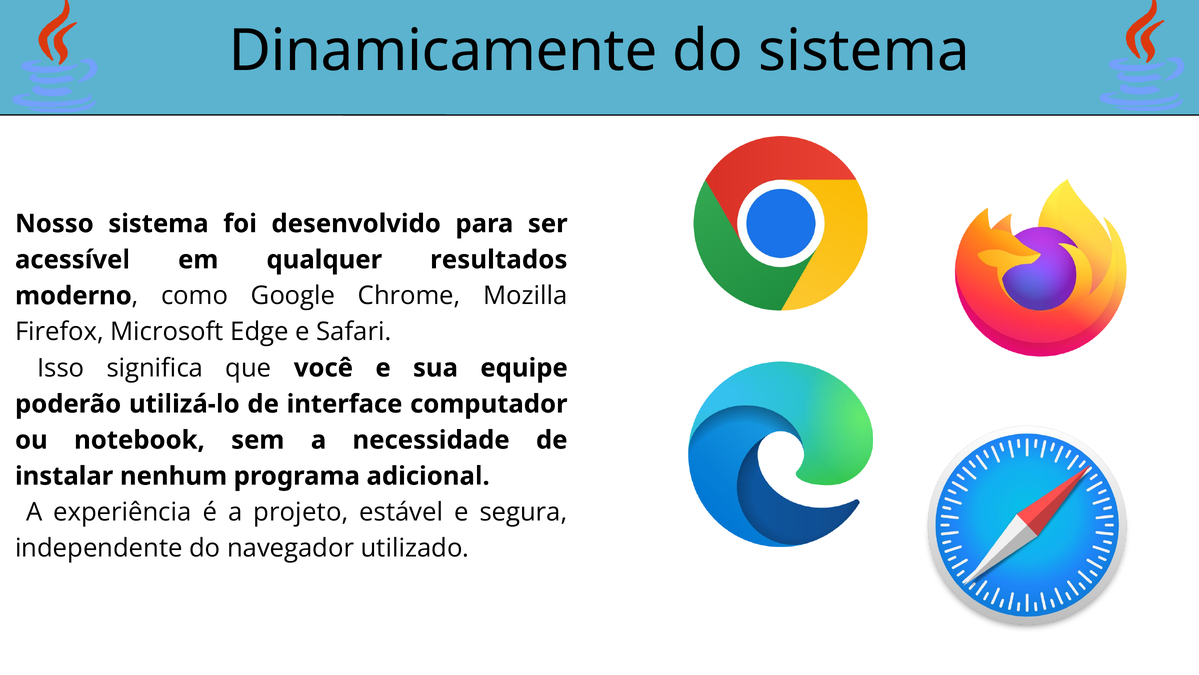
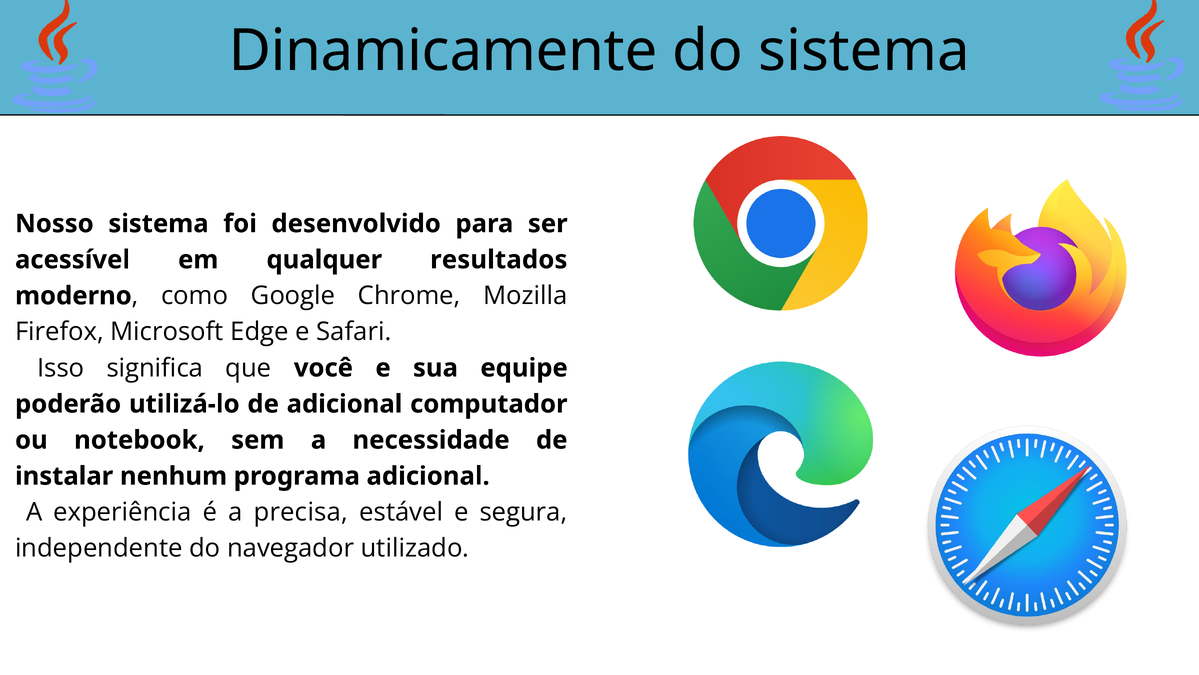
de interface: interface -> adicional (345, 404)
projeto: projeto -> precisa (301, 512)
